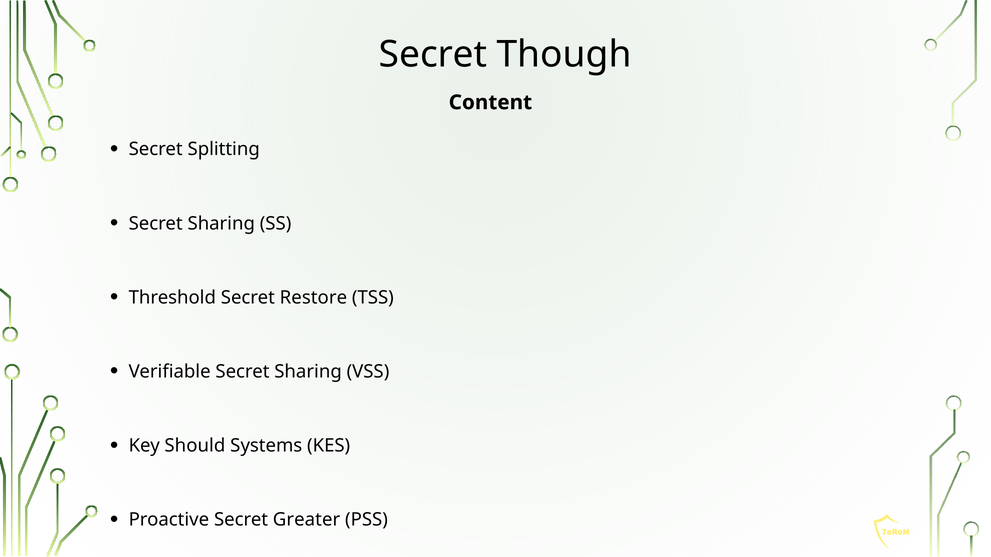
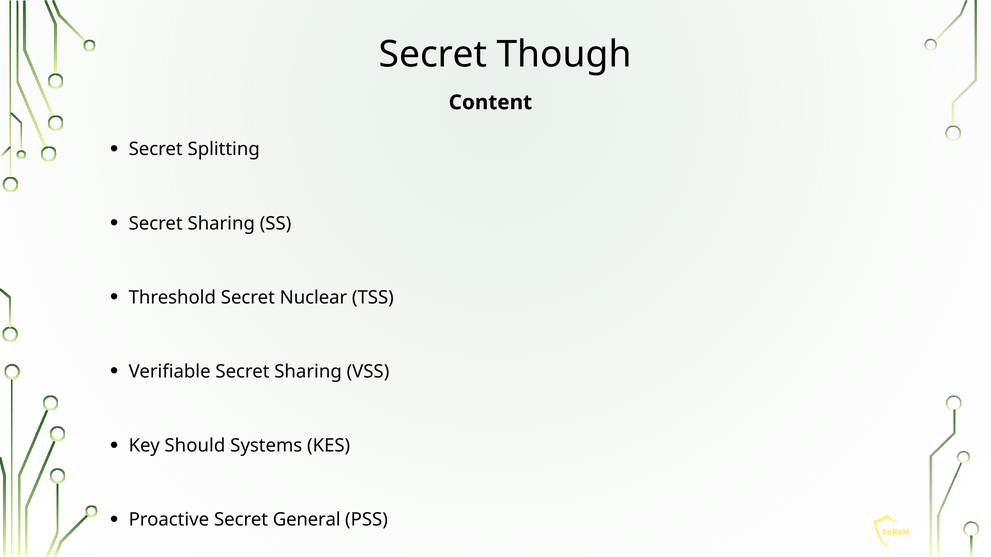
Restore: Restore -> Nuclear (313, 298)
Greater: Greater -> General (307, 520)
